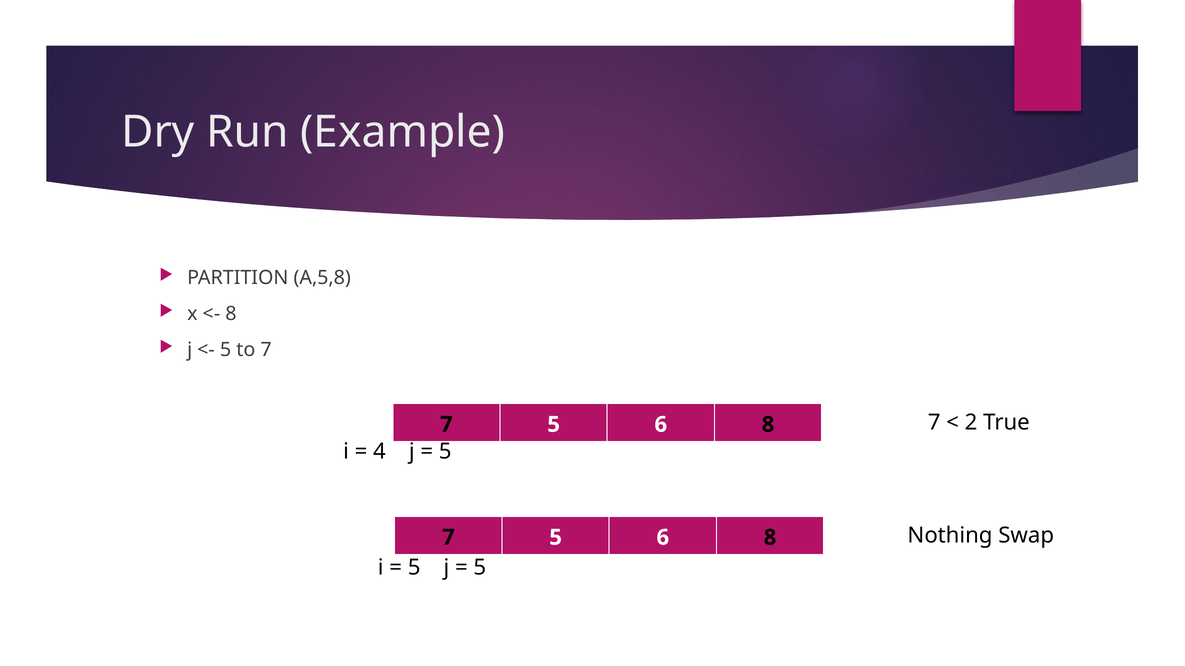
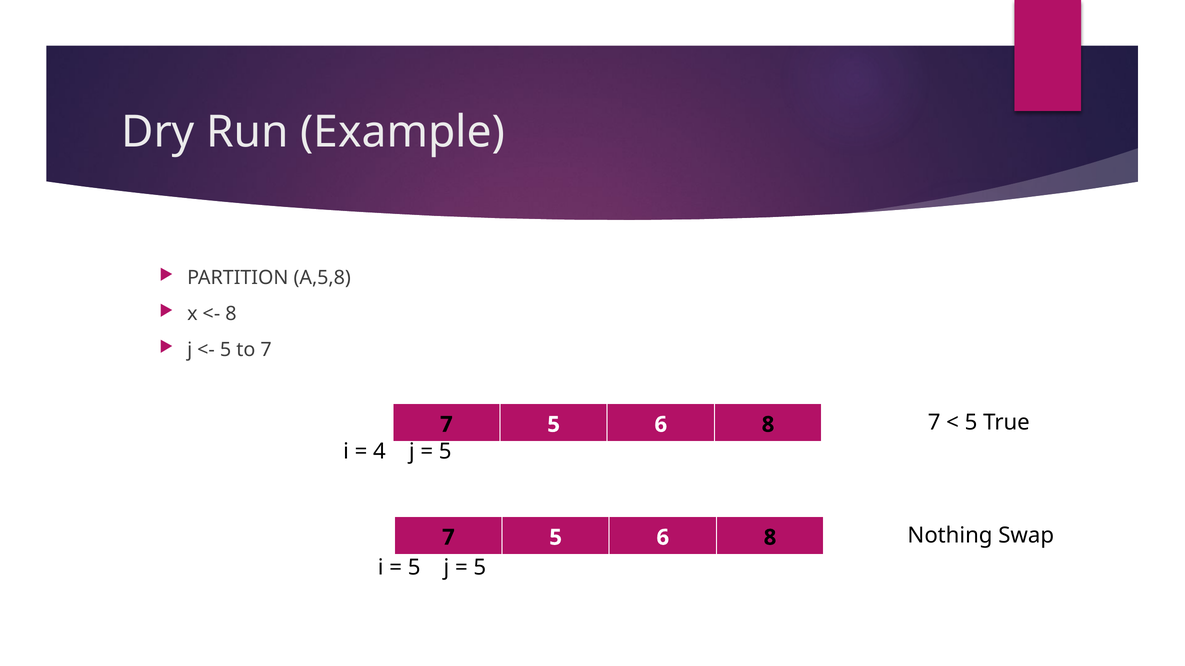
2: 2 -> 5 (971, 423)
